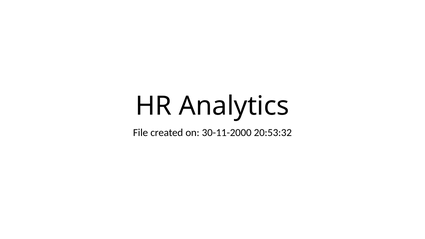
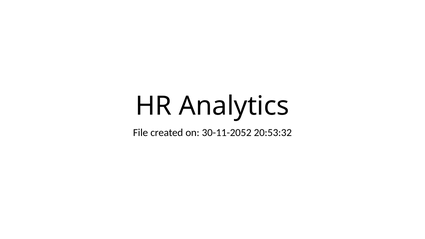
30-11-2000: 30-11-2000 -> 30-11-2052 (227, 133)
